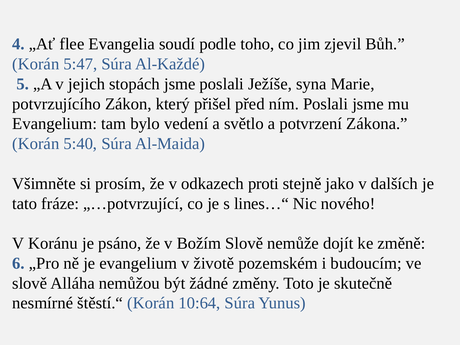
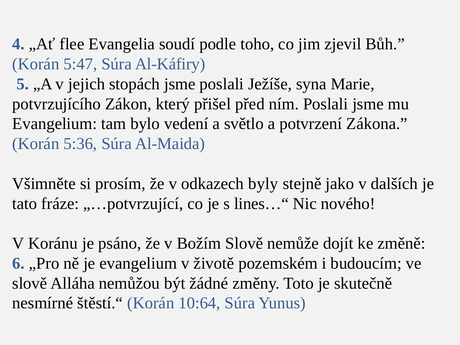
Al-Každé: Al-Každé -> Al-Káfiry (170, 64)
5:40: 5:40 -> 5:36 (80, 144)
proti: proti -> byly (263, 184)
